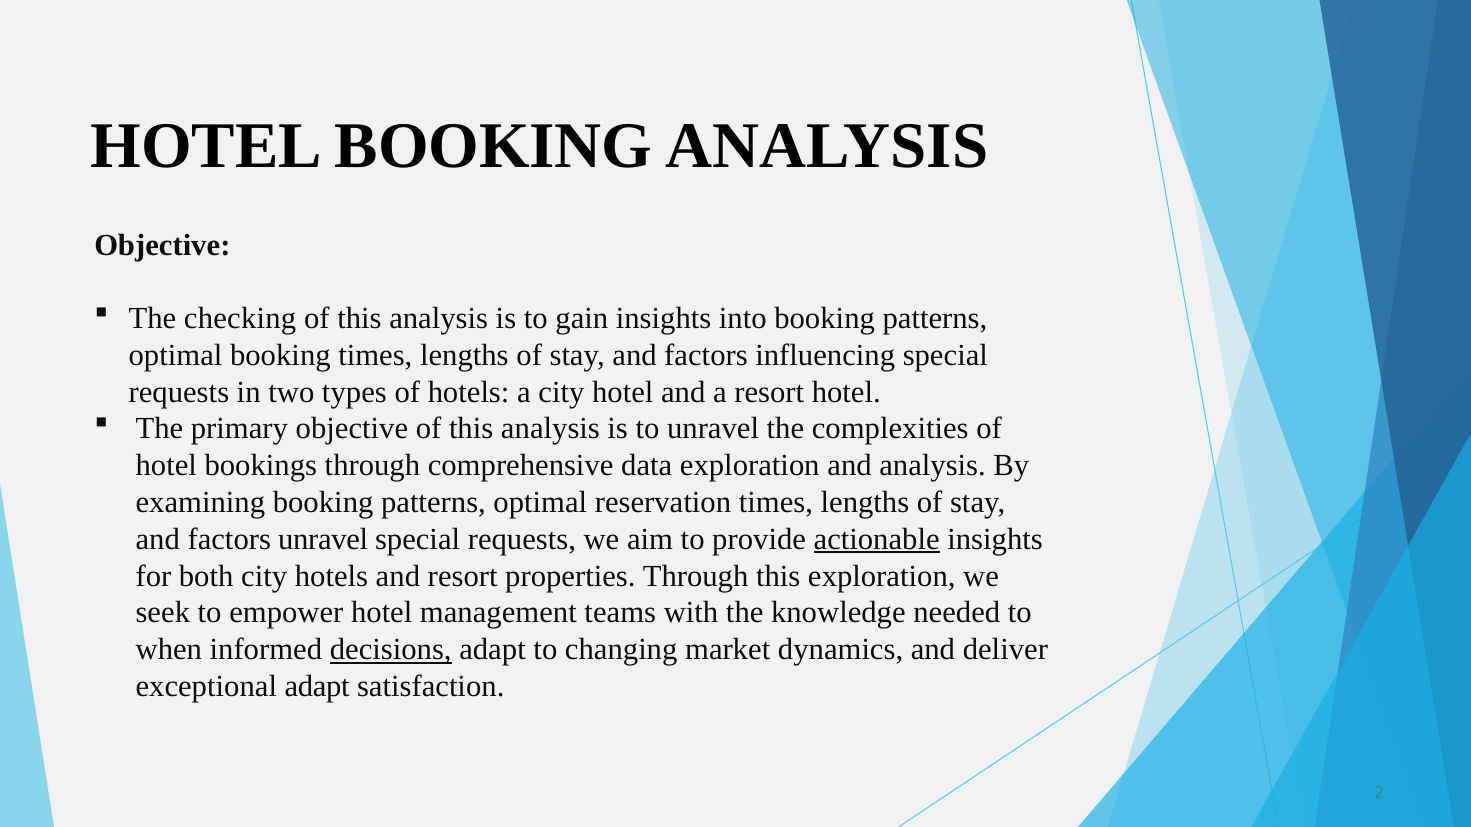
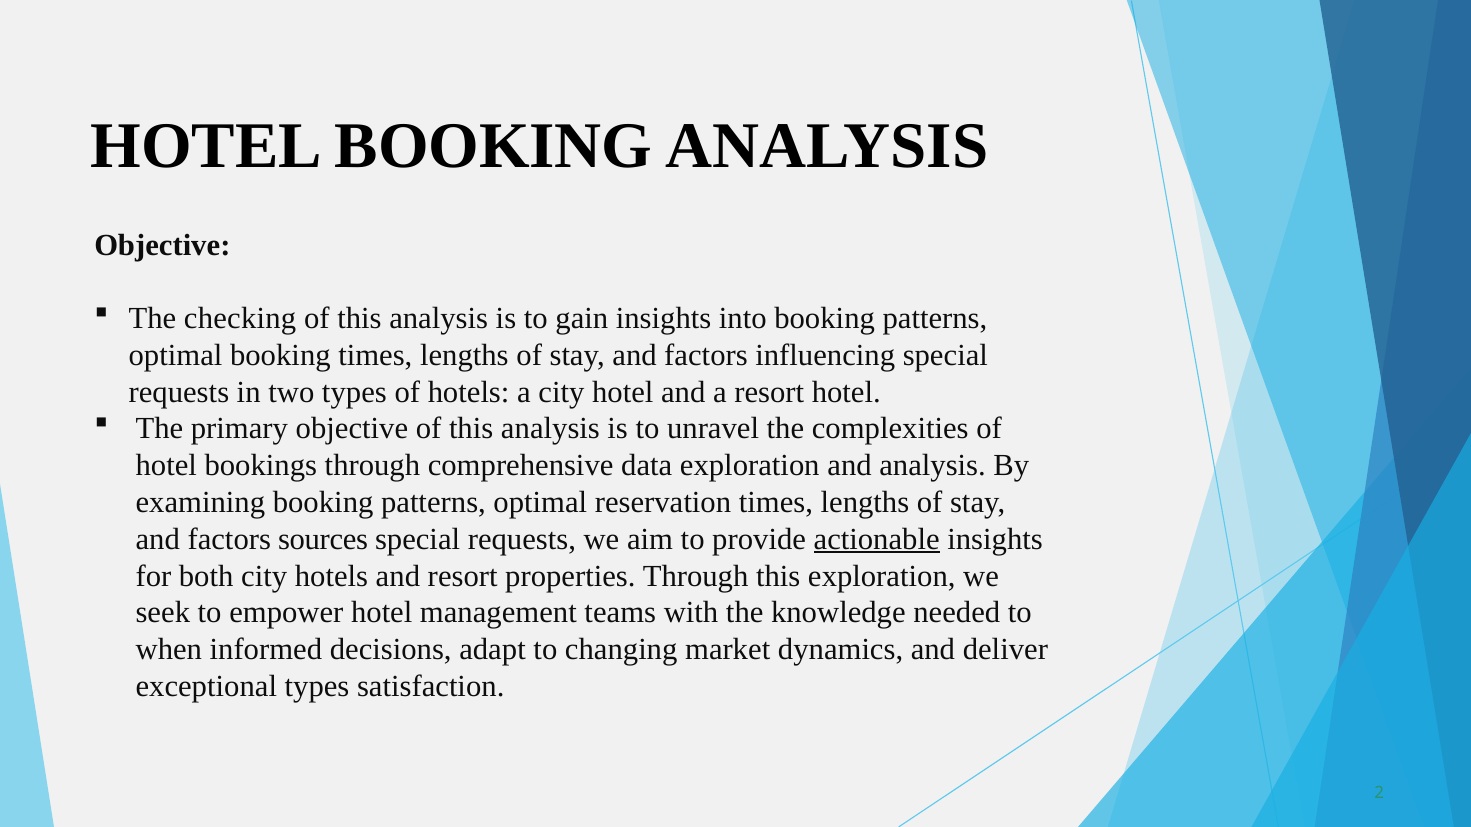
factors unravel: unravel -> sources (323, 539)
decisions underline: present -> none (391, 650)
exceptional adapt: adapt -> types (317, 687)
